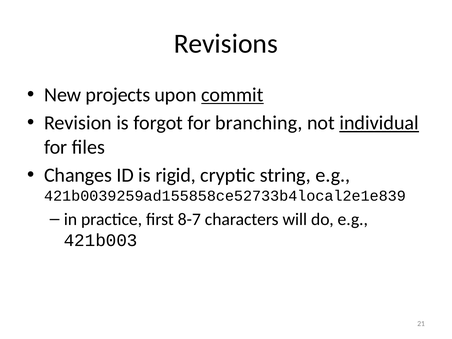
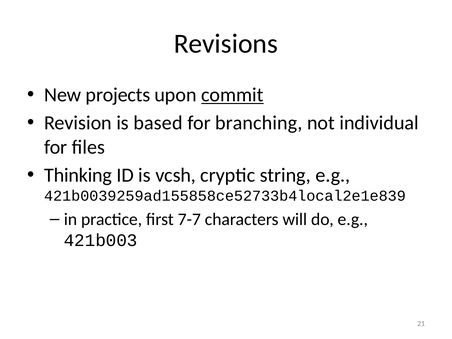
forgot: forgot -> based (158, 123)
individual underline: present -> none (379, 123)
Changes: Changes -> Thinking (78, 175)
rigid: rigid -> vcsh (176, 175)
8-7: 8-7 -> 7-7 (189, 219)
